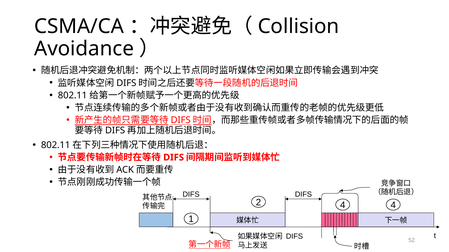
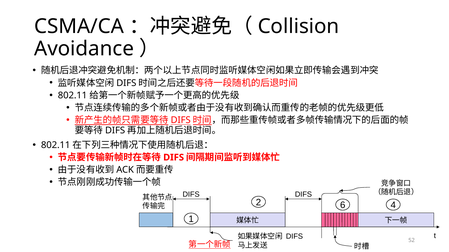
2 4: 4 -> 6 (343, 206)
